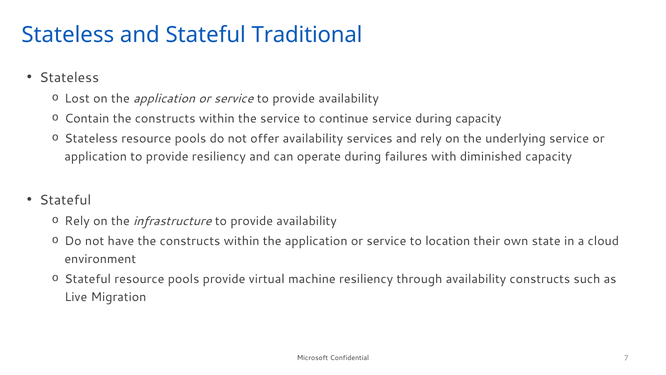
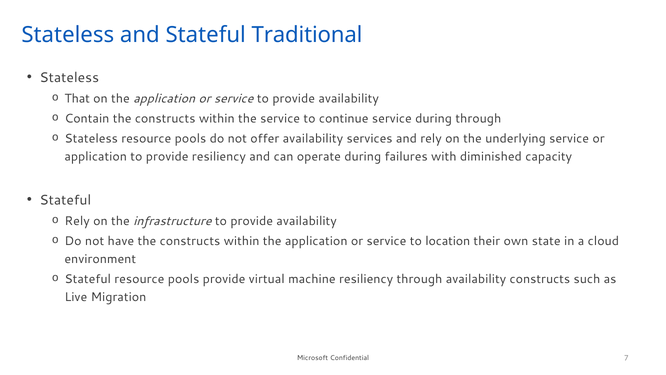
Lost: Lost -> That (77, 98)
during capacity: capacity -> through (478, 118)
